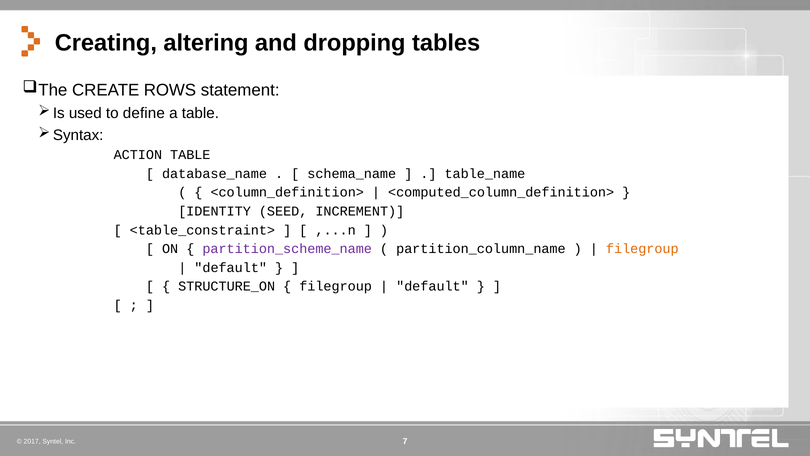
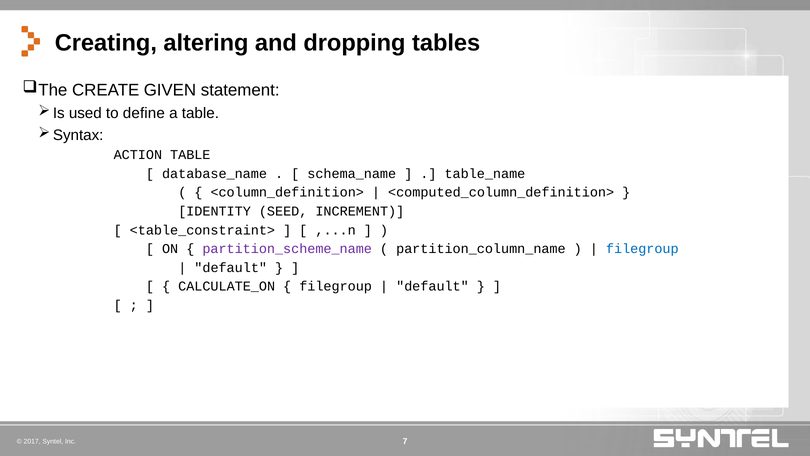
ROWS: ROWS -> GIVEN (170, 90)
filegroup colour: orange -> blue (642, 249)
STRUCTURE_ON: STRUCTURE_ON -> CALCULATE_ON (227, 286)
